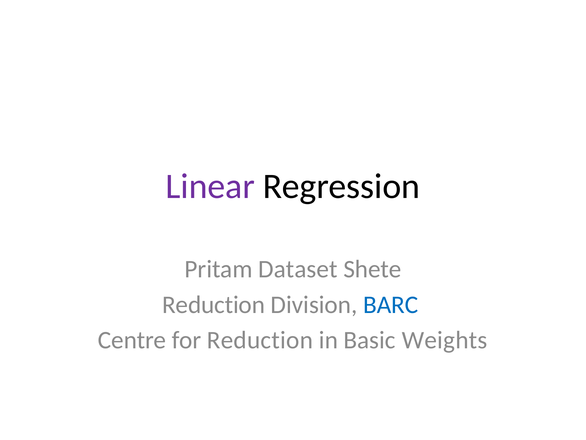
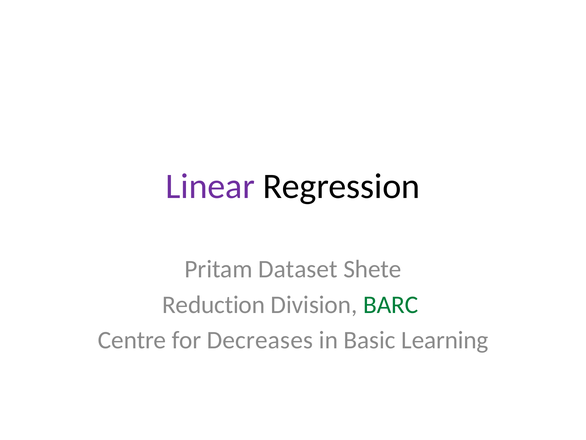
BARC colour: blue -> green (391, 304)
for Reduction: Reduction -> Decreases (260, 340)
Weights: Weights -> Learning (445, 340)
